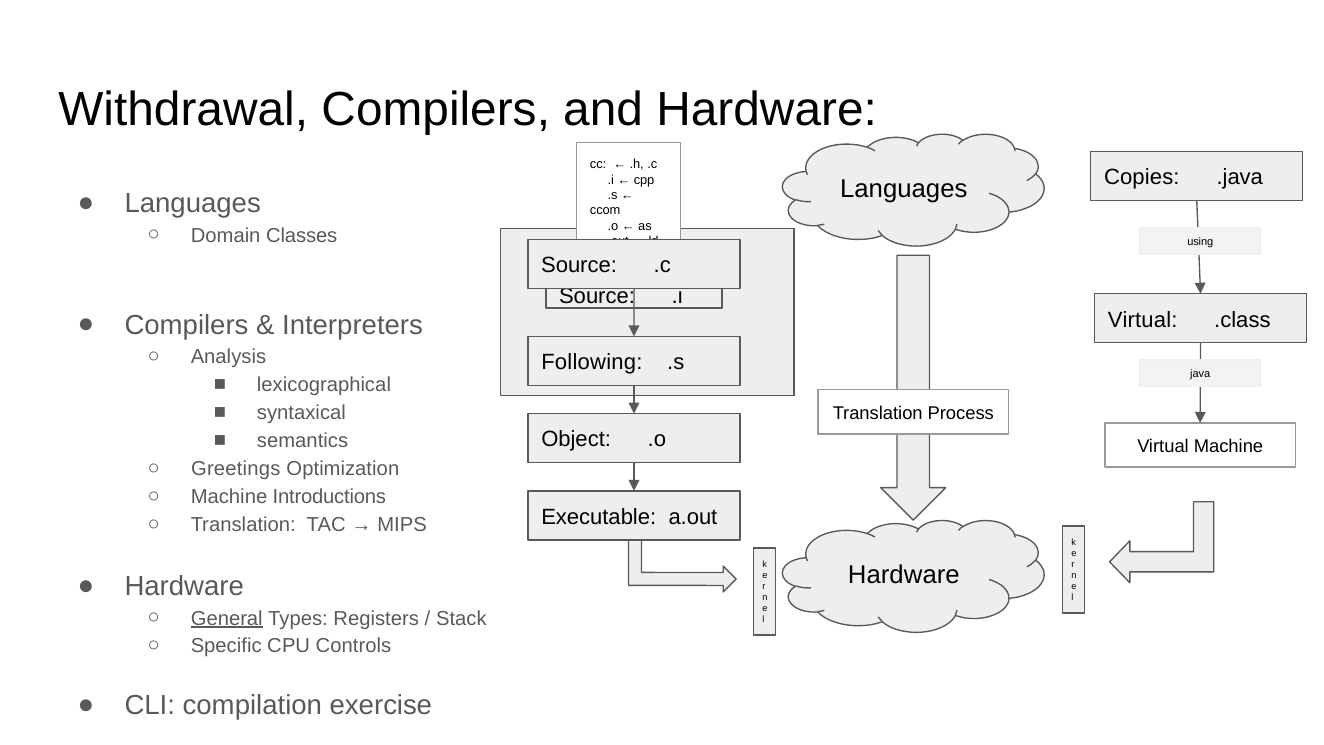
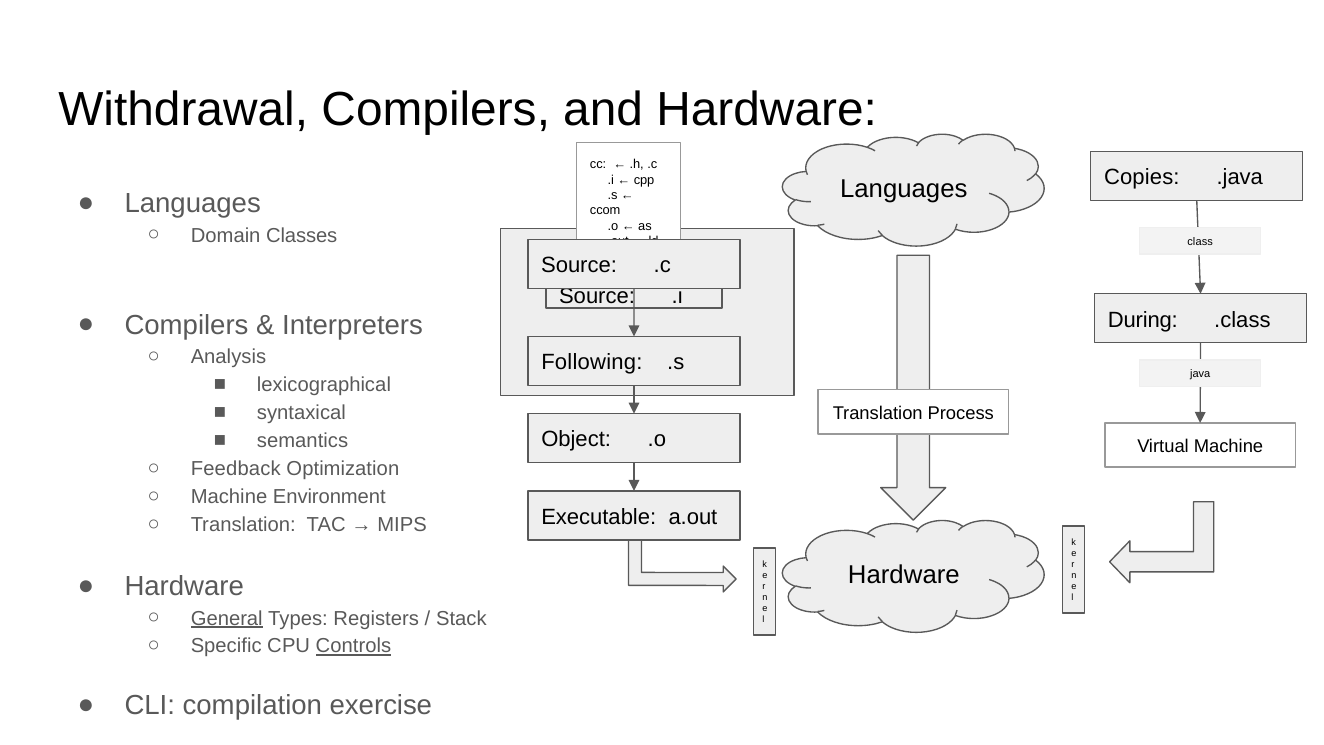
using: using -> class (1200, 241)
Virtual: Virtual -> During (1143, 320)
Greetings: Greetings -> Feedback (236, 469)
Introductions: Introductions -> Environment (329, 496)
Controls underline: none -> present (354, 646)
